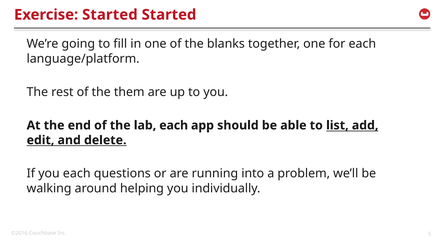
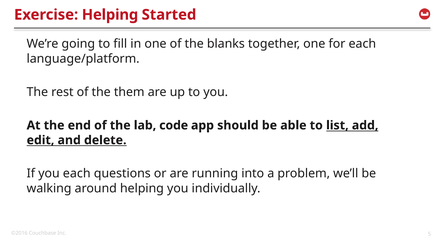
Exercise Started: Started -> Helping (110, 15)
lab each: each -> code (174, 125)
